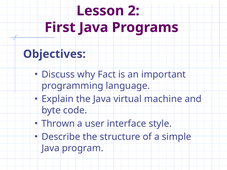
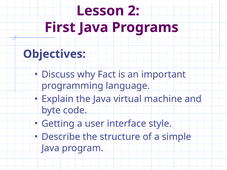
Thrown: Thrown -> Getting (58, 124)
